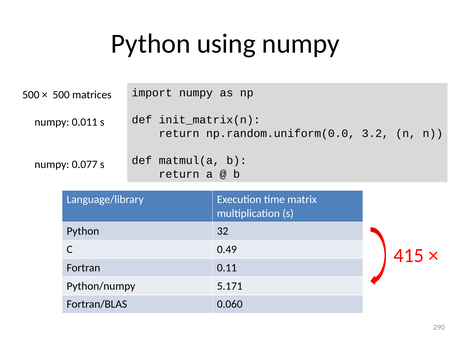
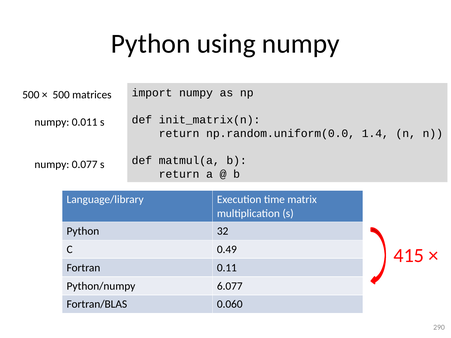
3.2: 3.2 -> 1.4 (375, 133)
5.171: 5.171 -> 6.077 (230, 286)
